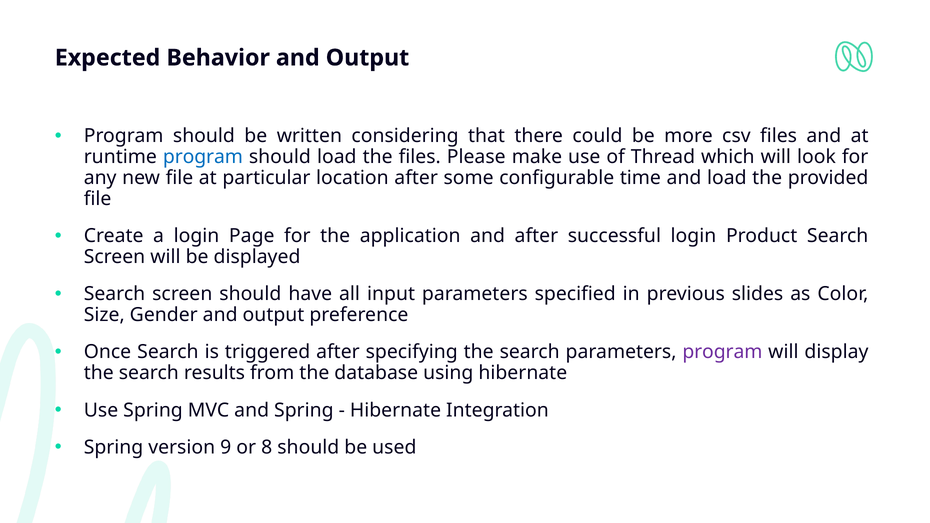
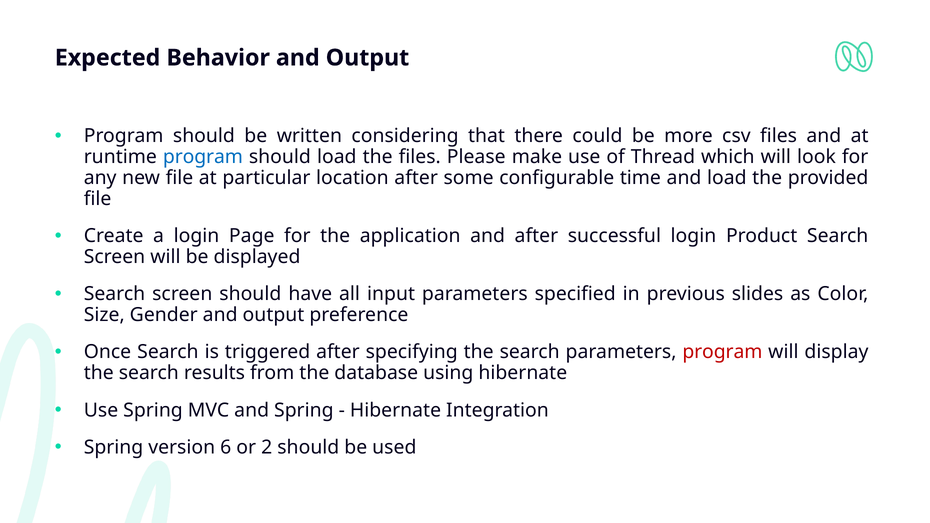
program colour: purple -> red (722, 352)
9: 9 -> 6 (226, 447)
8: 8 -> 2 (267, 447)
